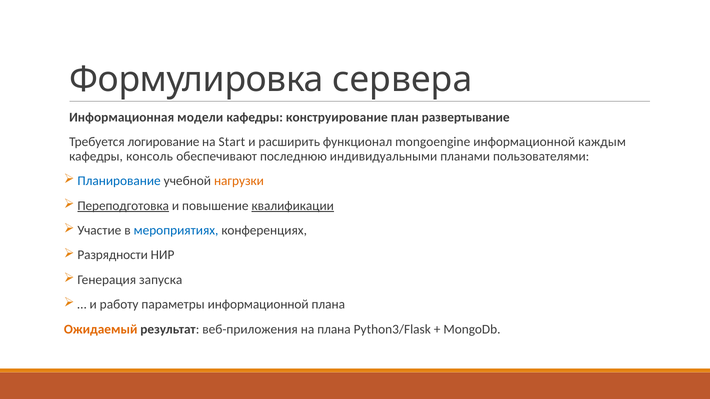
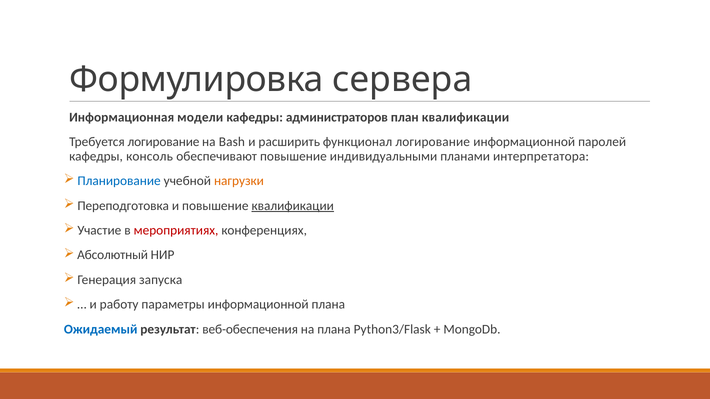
конструирование: конструирование -> администраторов (337, 117)
план развертывание: развертывание -> квалификации (466, 117)
Start: Start -> Bash (232, 142)
функционал mongoengine: mongoengine -> логирование (433, 142)
каждым: каждым -> паролей (602, 142)
обеспечивают последнюю: последнюю -> повышение (293, 156)
пользователями: пользователями -> интерпретатора (541, 156)
Переподготовка underline: present -> none (123, 206)
мероприятиях colour: blue -> red (176, 231)
Разрядности: Разрядности -> Абсолютный (113, 255)
Ожидаемый colour: orange -> blue (101, 330)
веб-приложения: веб-приложения -> веб-обеспечения (250, 330)
